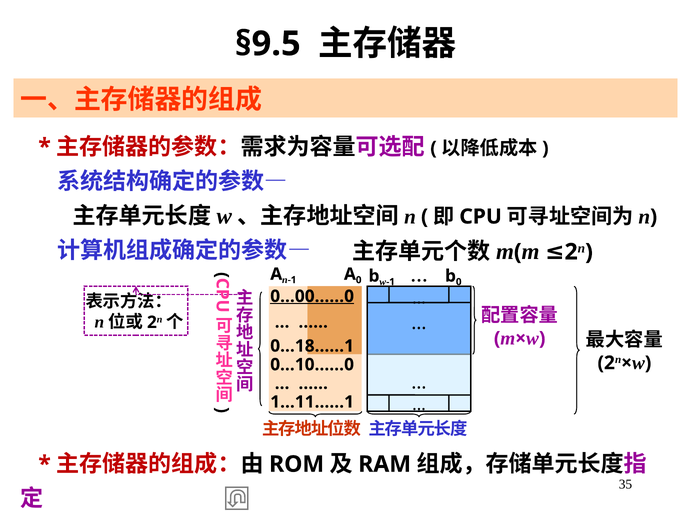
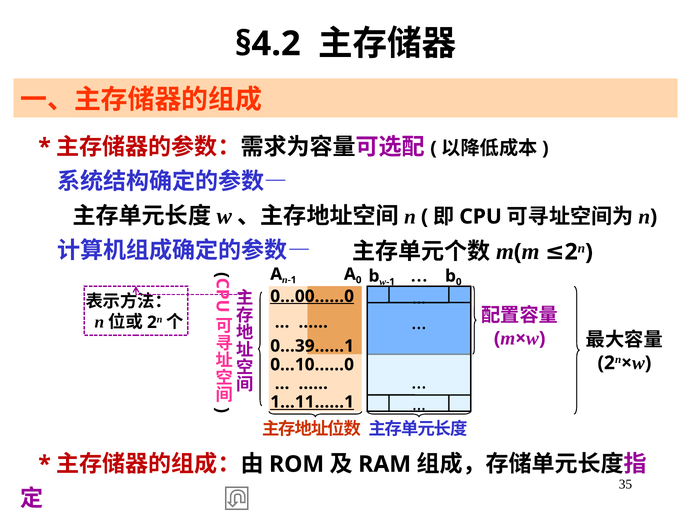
§9.5: §9.5 -> §4.2 (268, 44)
0…18……1: 0…18……1 -> 0…39……1 (312, 346)
1…11……1 underline: none -> present (312, 402)
